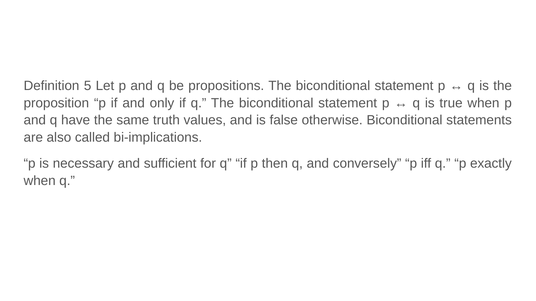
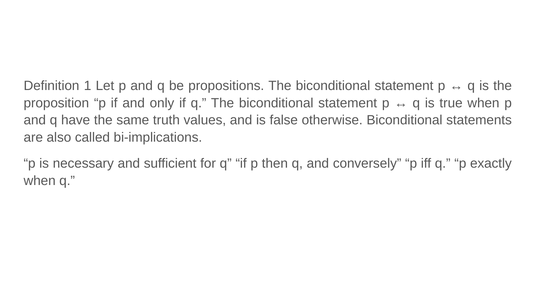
5: 5 -> 1 (88, 86)
